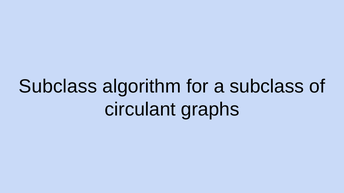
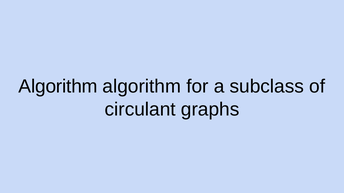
Subclass: Subclass -> Algorithm (58, 87)
